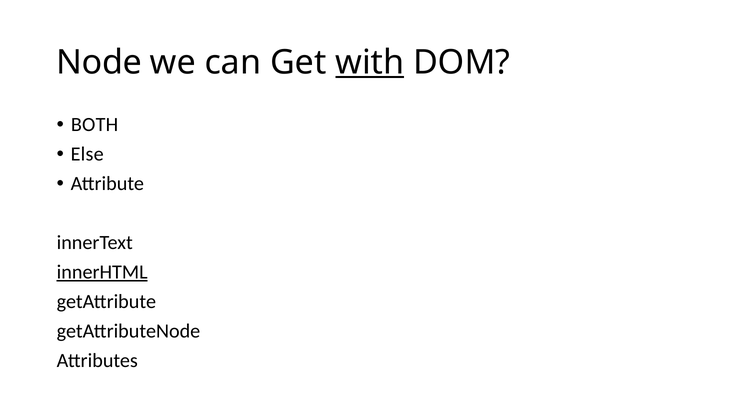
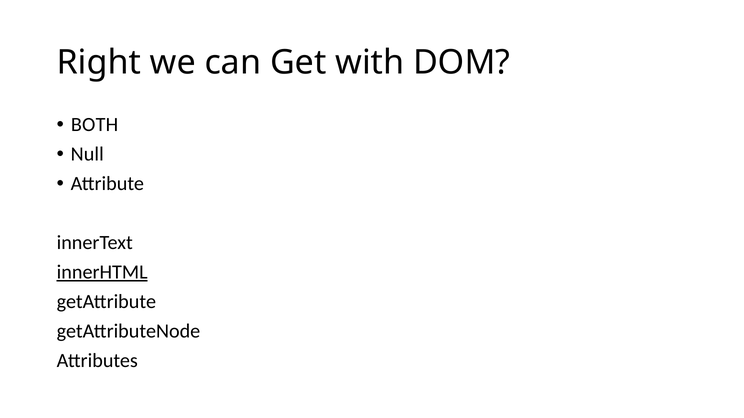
Node: Node -> Right (99, 62)
with underline: present -> none (370, 62)
Else: Else -> Null (87, 154)
